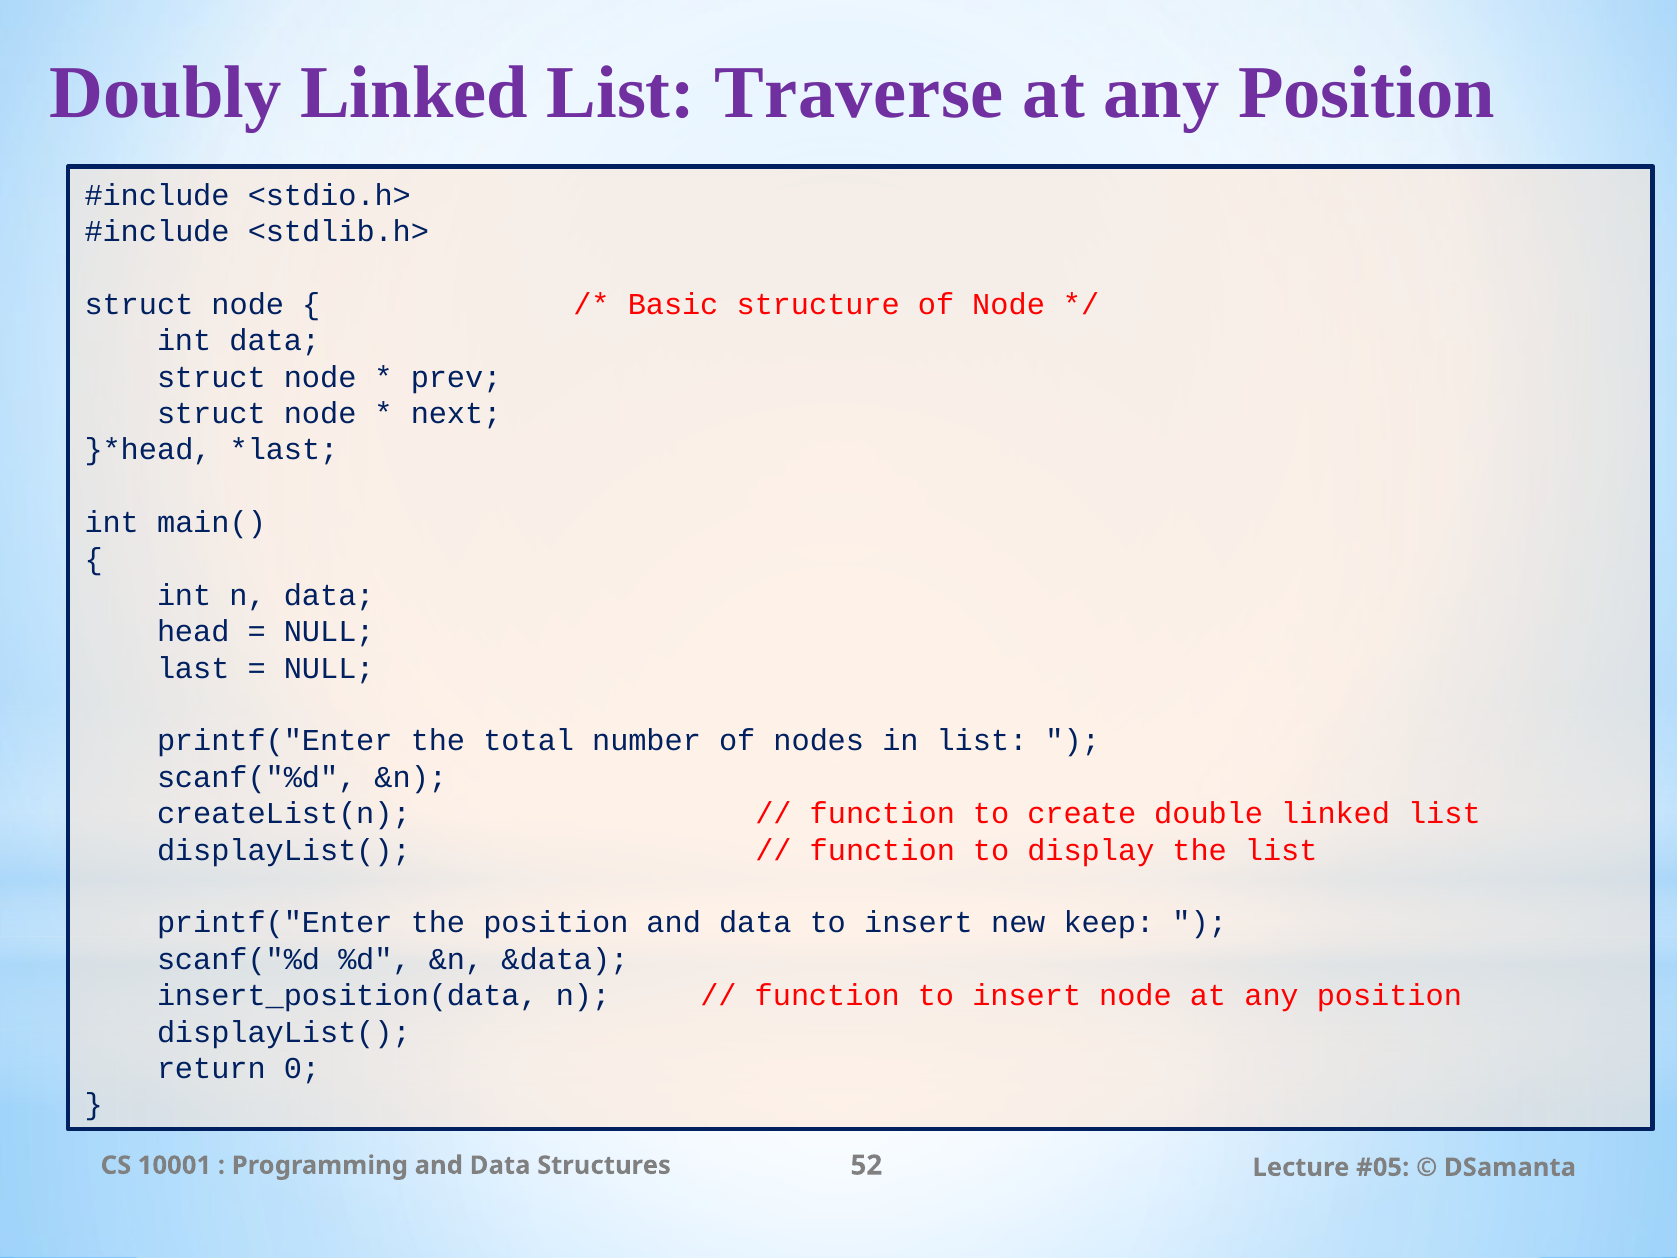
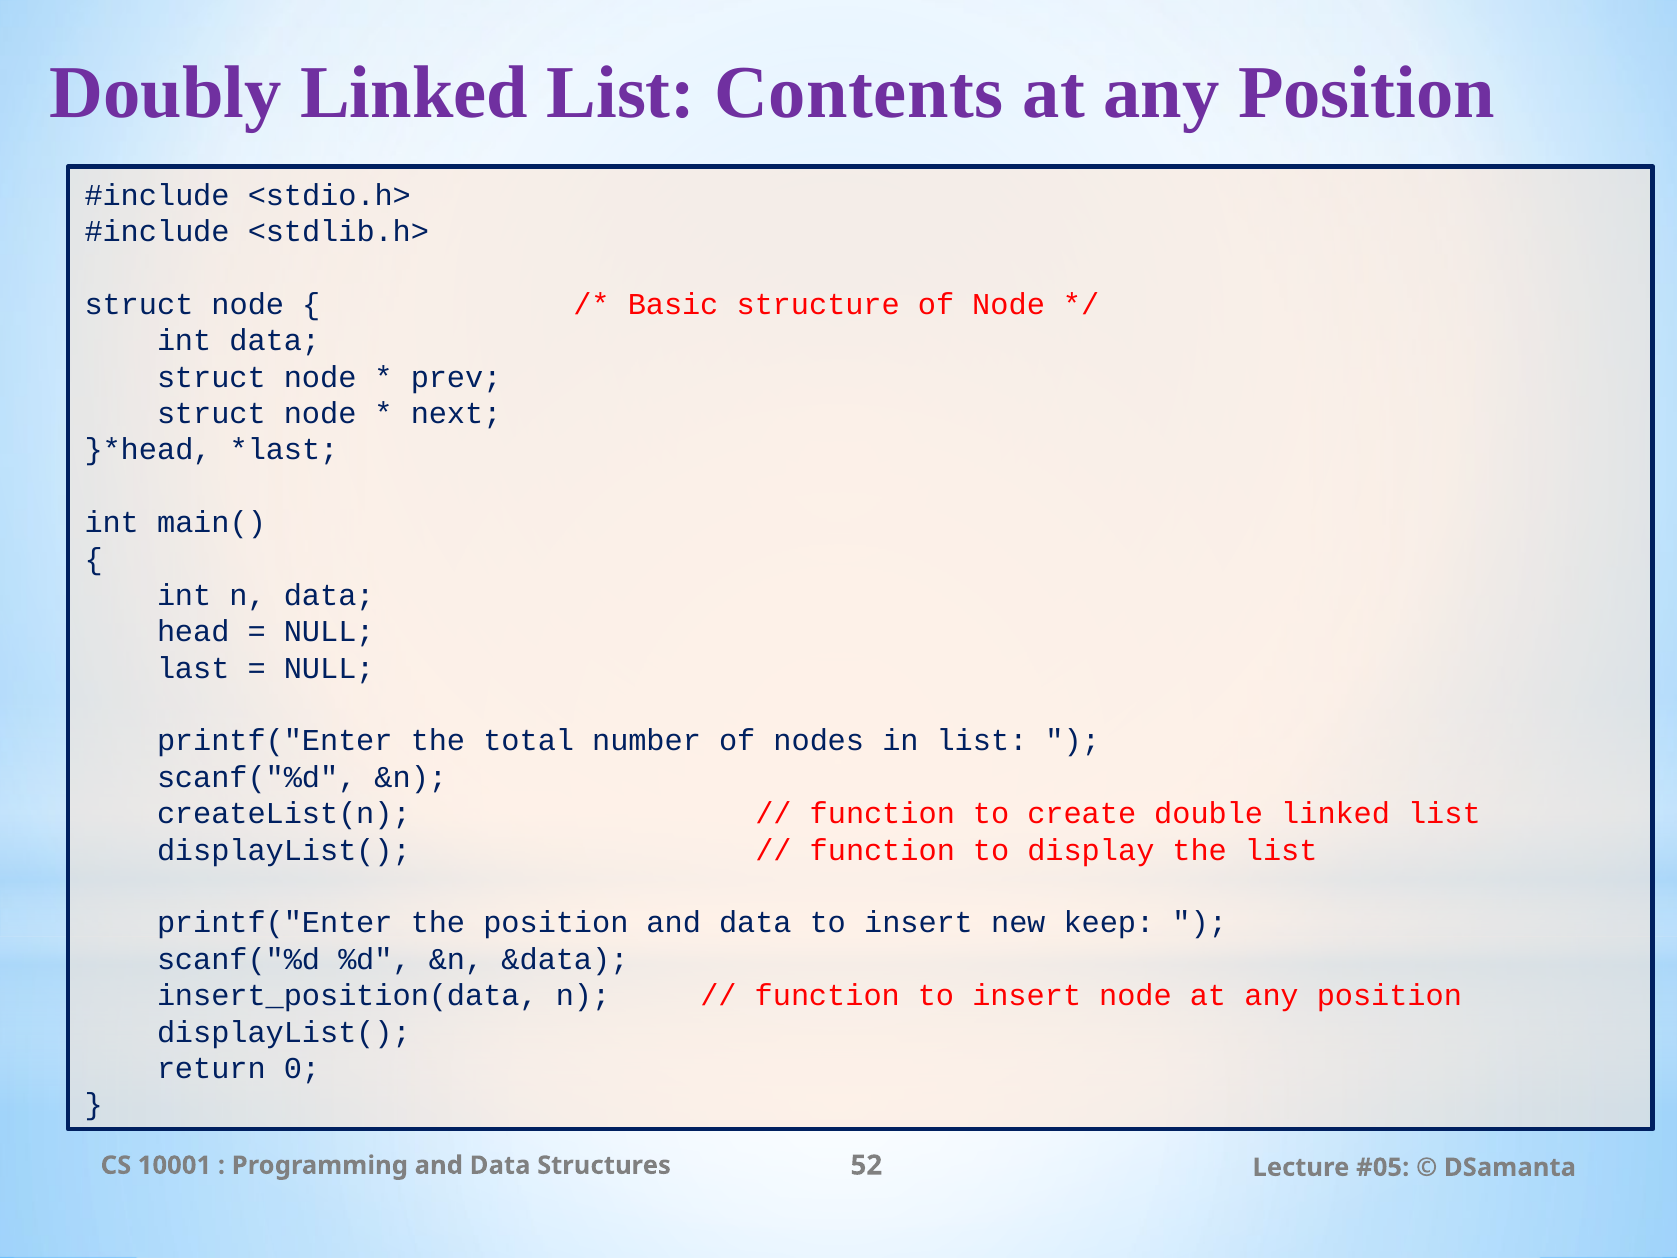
Traverse: Traverse -> Contents (859, 93)
